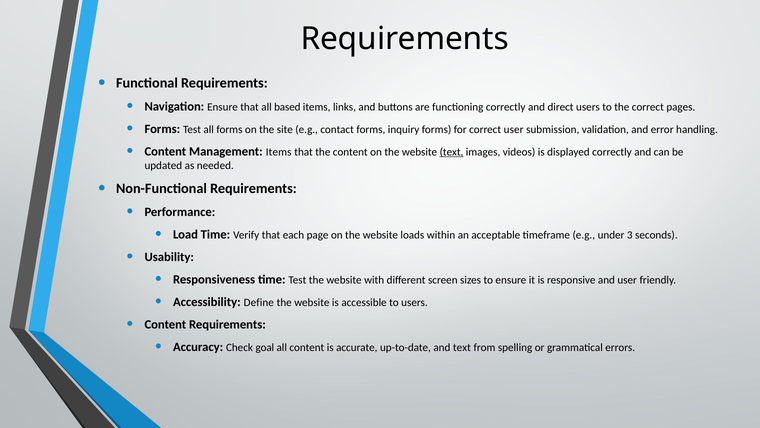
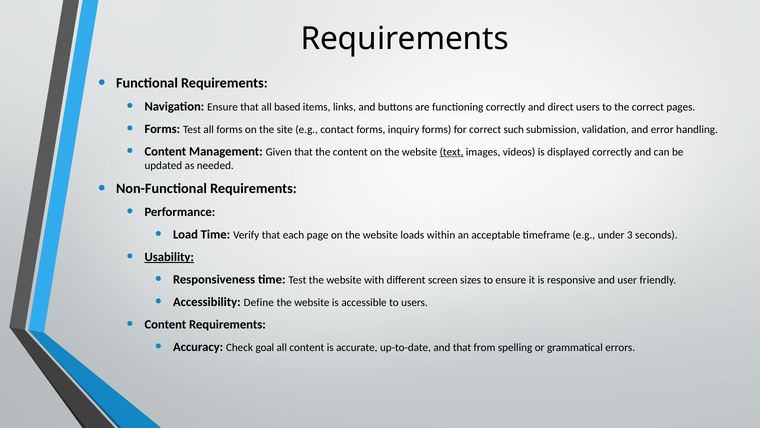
correct user: user -> such (514, 129)
Management Items: Items -> Given (279, 152)
Usability underline: none -> present (169, 257)
and text: text -> that (462, 347)
